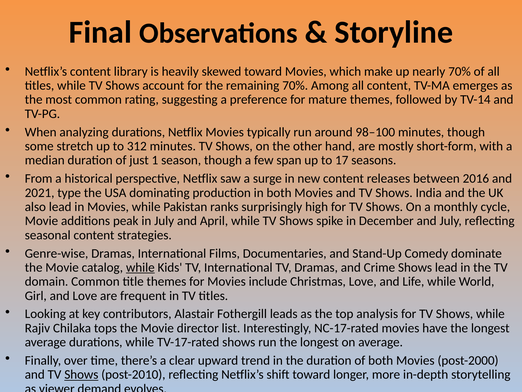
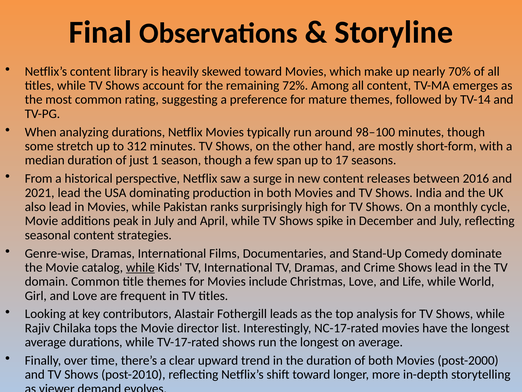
remaining 70%: 70% -> 72% (295, 85)
2021 type: type -> lead (69, 192)
Shows underline: present -> none (81, 374)
